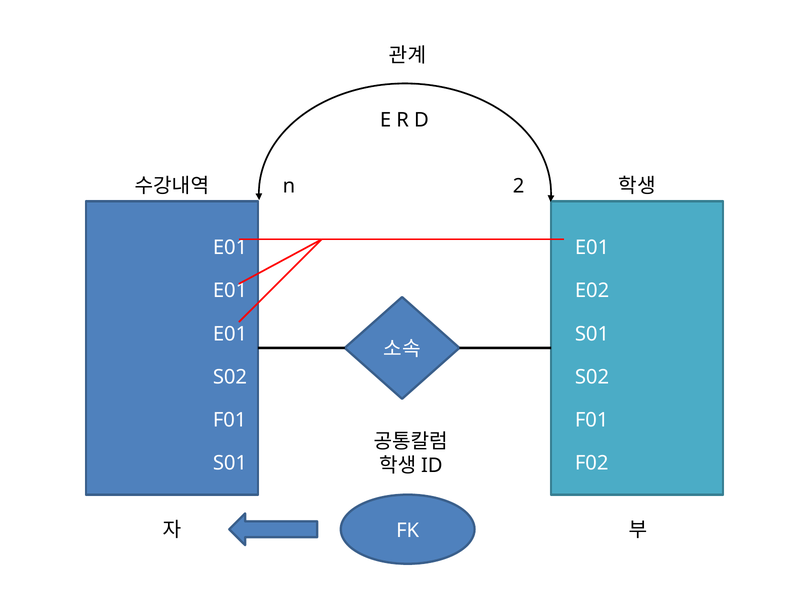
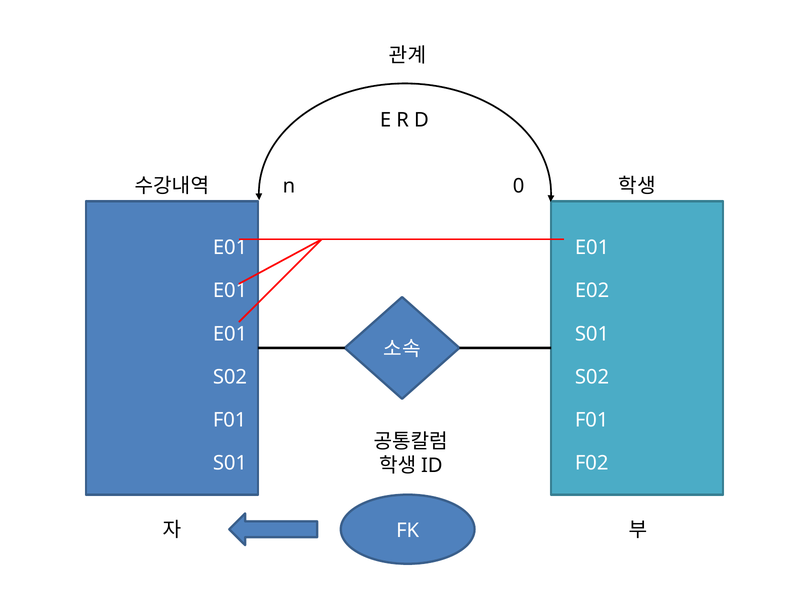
2: 2 -> 0 (519, 186)
